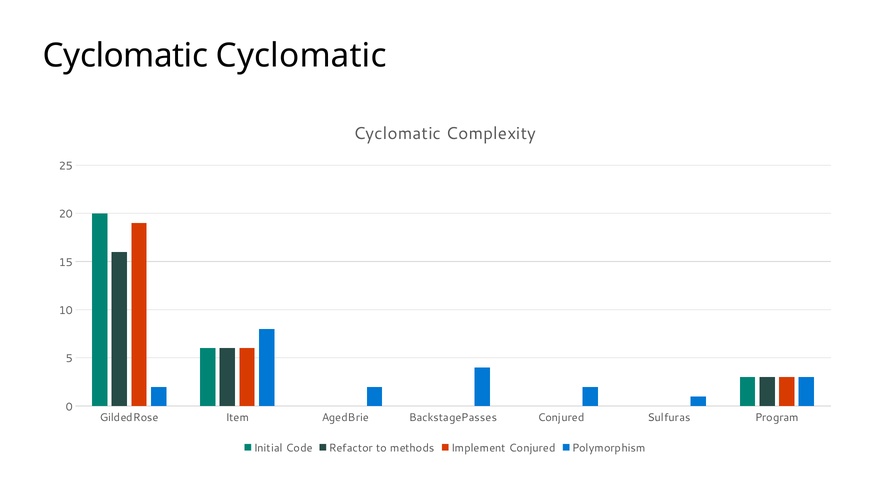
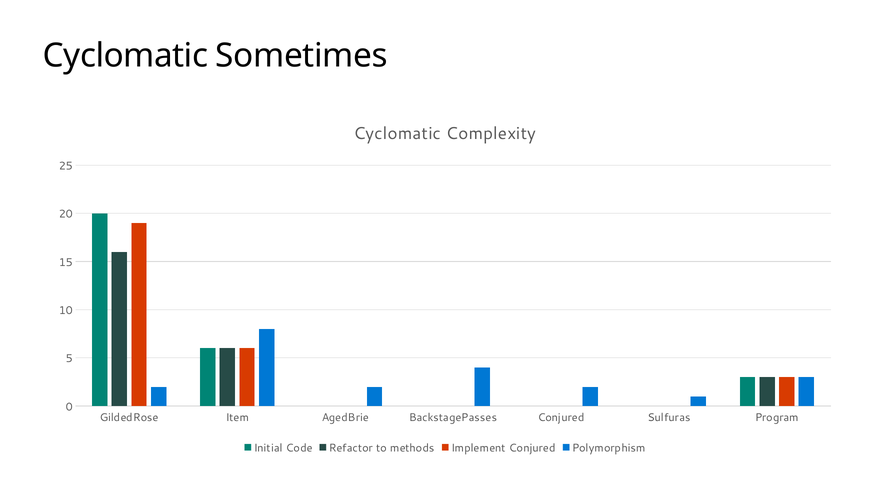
Cyclomatic Cyclomatic: Cyclomatic -> Sometimes (302, 56)
